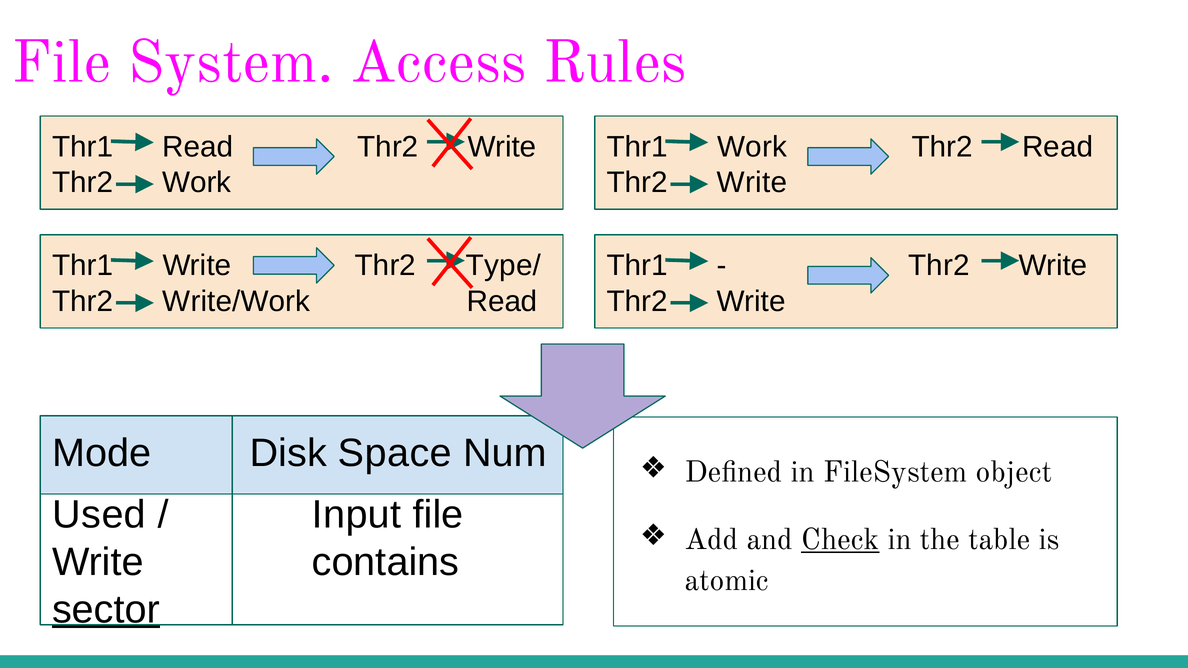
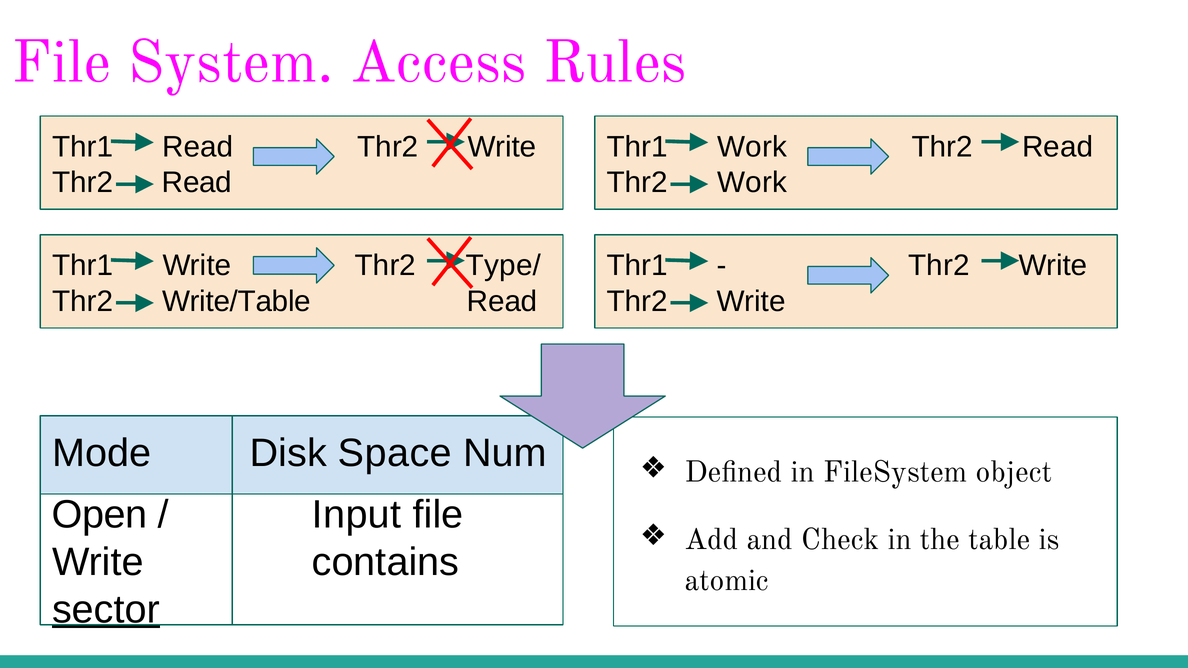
Work: Work -> Read (197, 183)
Write: Write -> Work (752, 183)
Write/Work: Write/Work -> Write/Table (236, 301)
Used: Used -> Open (100, 515)
Check underline: present -> none (840, 540)
